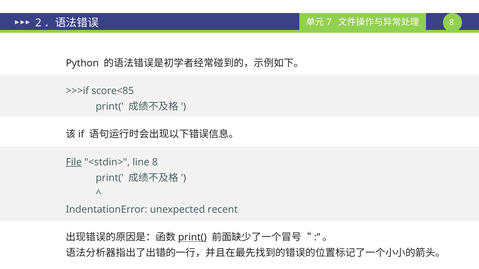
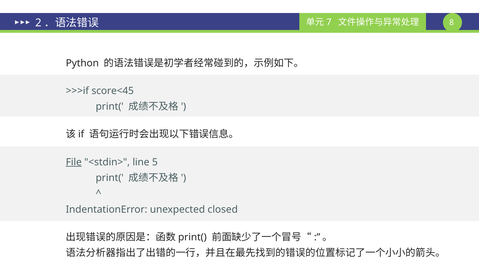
score<85: score<85 -> score<45 (113, 91)
line 8: 8 -> 5 (155, 162)
recent: recent -> closed (223, 210)
print( underline: present -> none (192, 238)
